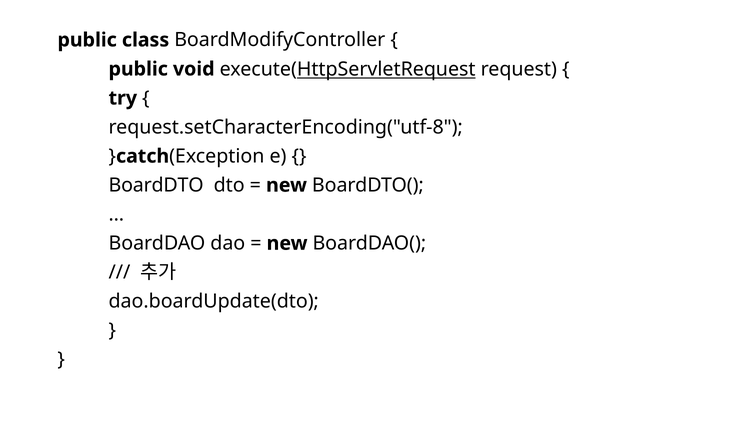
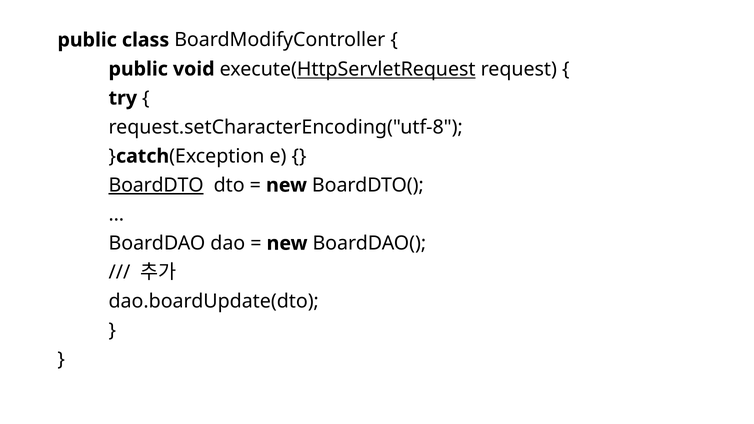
BoardDTO underline: none -> present (156, 185)
